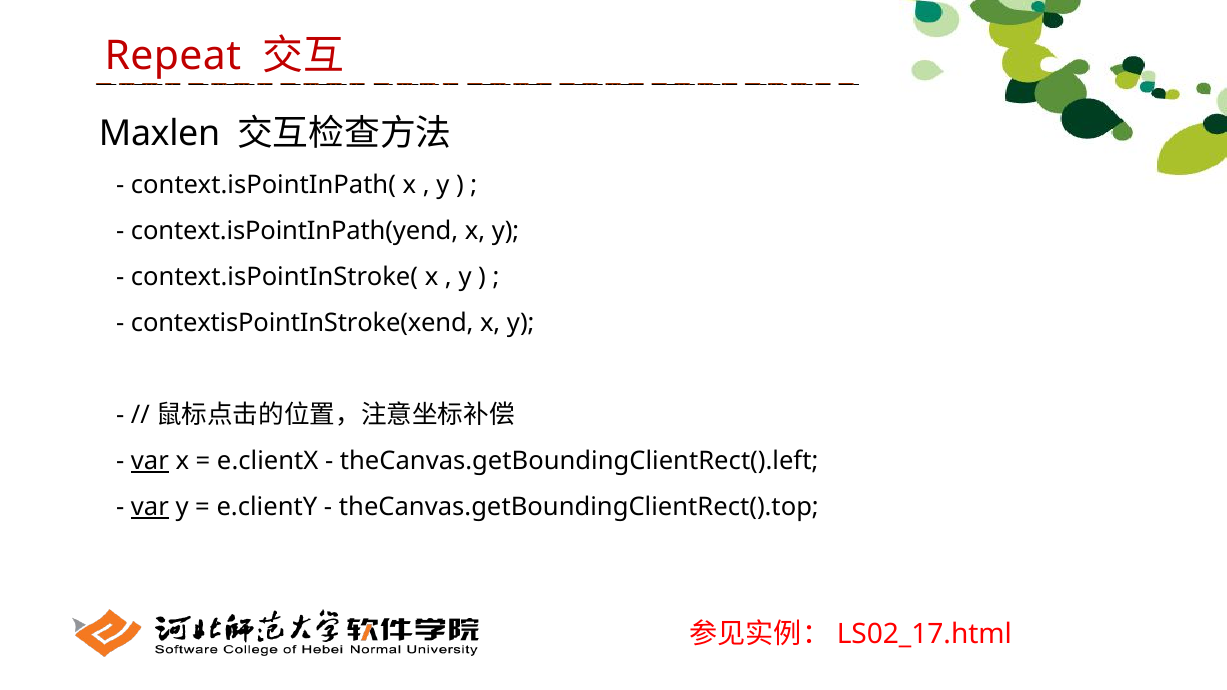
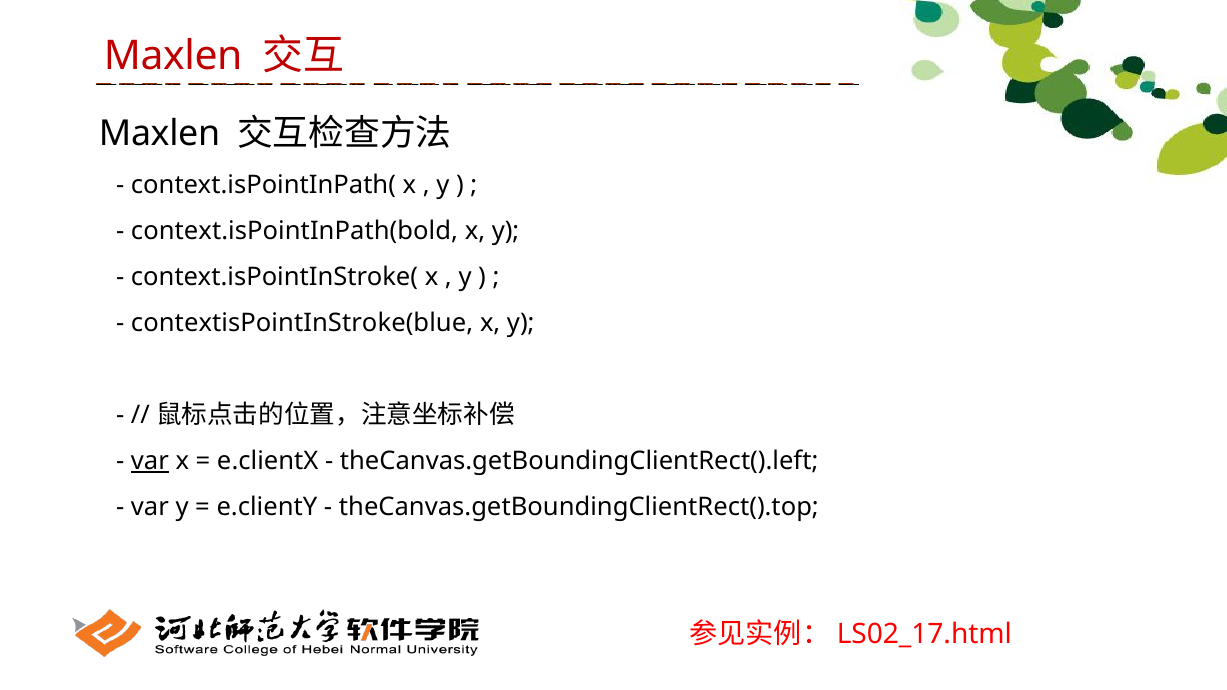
Repeat: Repeat -> Maxlen (173, 56)
context.isPointInPath(yend: context.isPointInPath(yend -> context.isPointInPath(bold (294, 231)
contextisPointInStroke(xend: contextisPointInStroke(xend -> contextisPointInStroke(blue (302, 323)
var underline: present -> none (150, 507)
